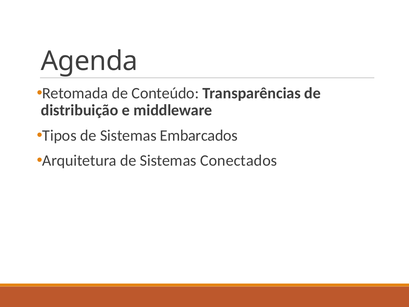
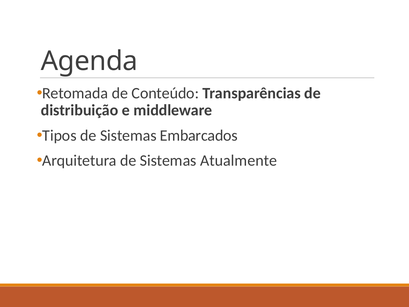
Conectados: Conectados -> Atualmente (239, 160)
